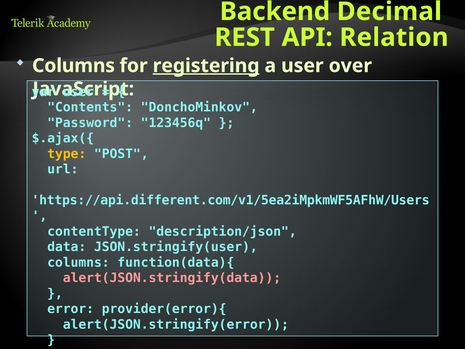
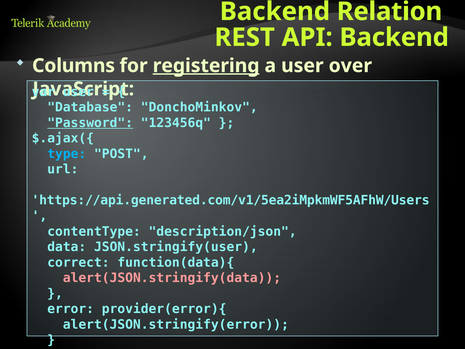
Decimal: Decimal -> Relation (389, 11)
API Relation: Relation -> Backend (394, 37)
Contents: Contents -> Database (90, 107)
Password underline: none -> present (90, 123)
type colour: yellow -> light blue (67, 154)
https://api.different.com/v1/5ea2iMpkmWF5AFhW/Users: https://api.different.com/v1/5ea2iMpkmWF5AFhW/Users -> https://api.generated.com/v1/5ea2iMpkmWF5AFhW/Users (231, 200)
columns: columns -> correct (78, 262)
